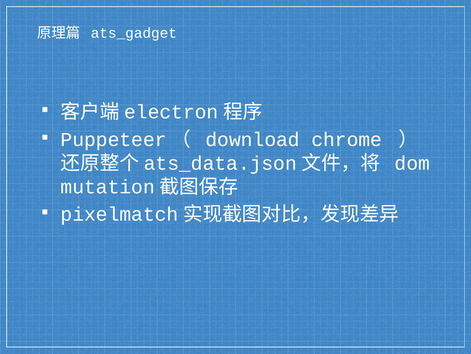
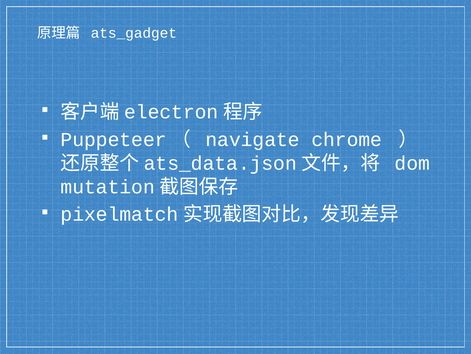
download: download -> navigate (253, 139)
